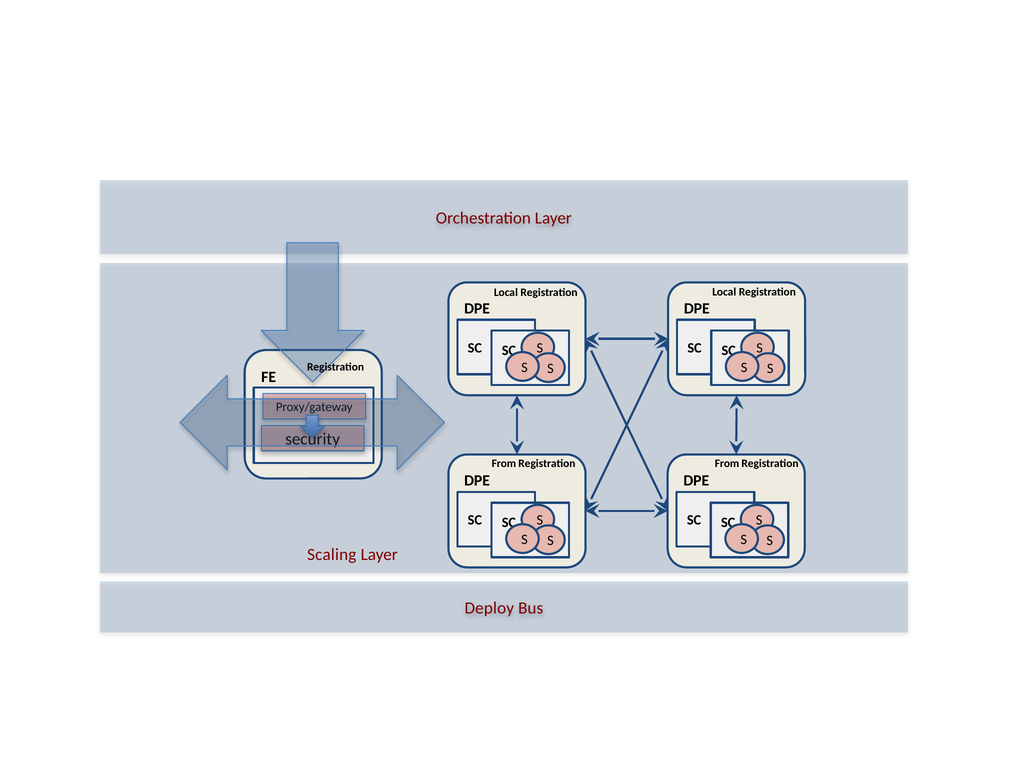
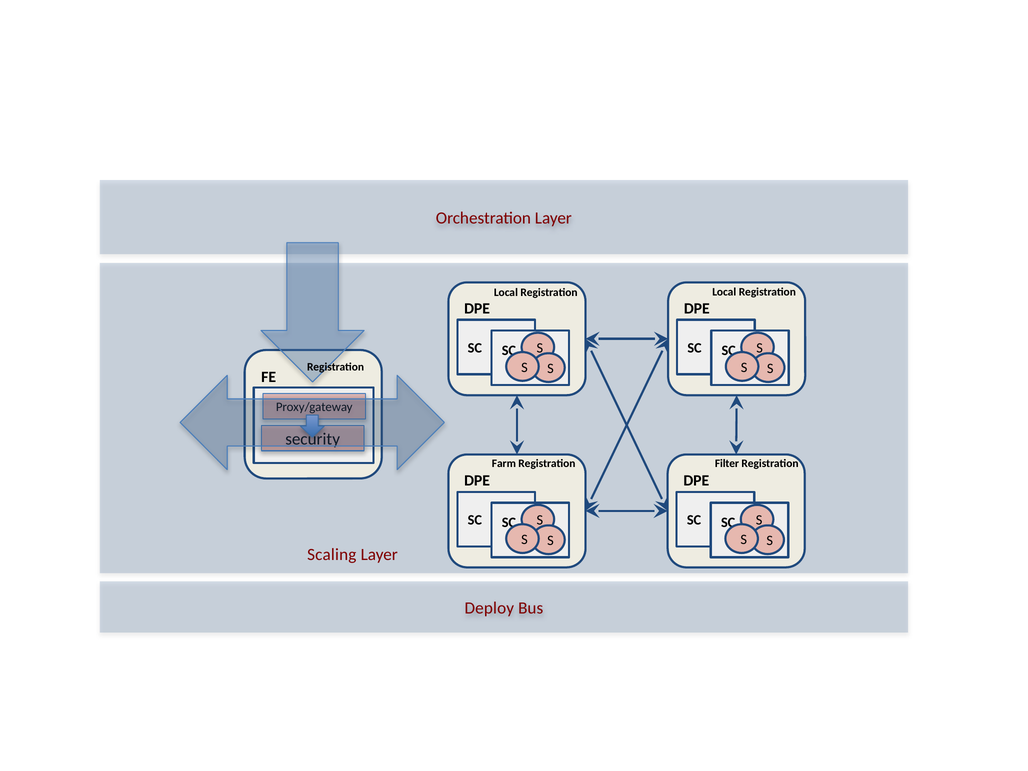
From: From -> Farm (504, 464)
From: From -> Filter (727, 464)
